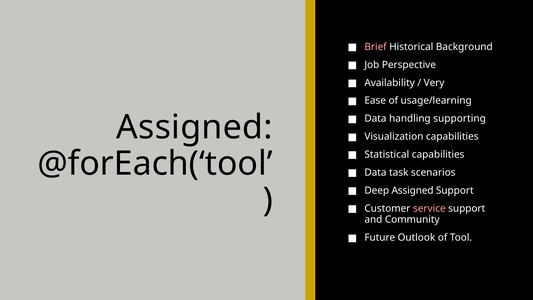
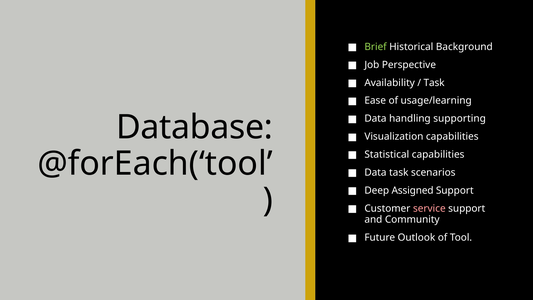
Brief colour: pink -> light green (376, 47)
Very: Very -> Task (434, 83)
Assigned: Assigned -> Database (195, 127)
